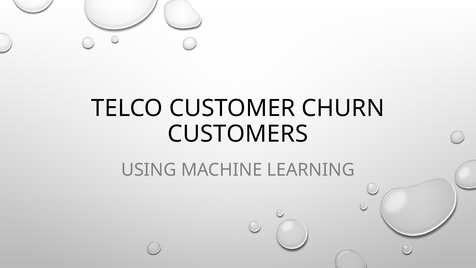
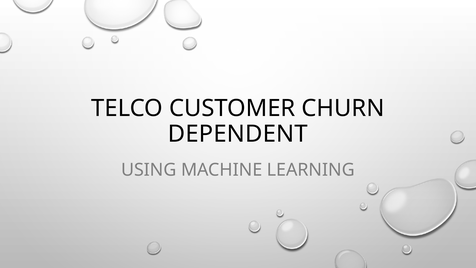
CUSTOMERS: CUSTOMERS -> DEPENDENT (238, 134)
